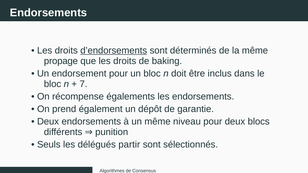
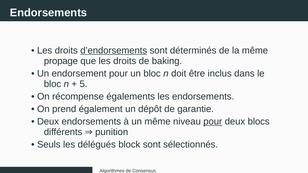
7: 7 -> 5 (84, 84)
pour underline: none -> present (213, 122)
partir: partir -> block (129, 145)
